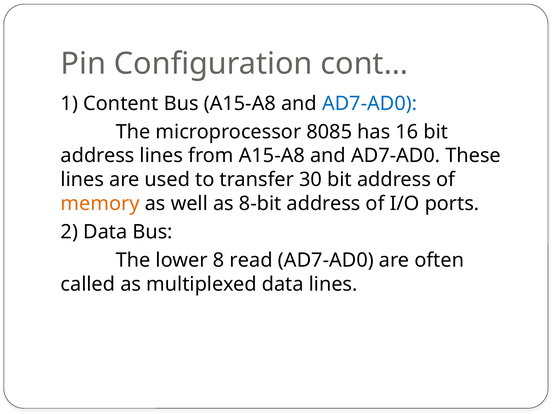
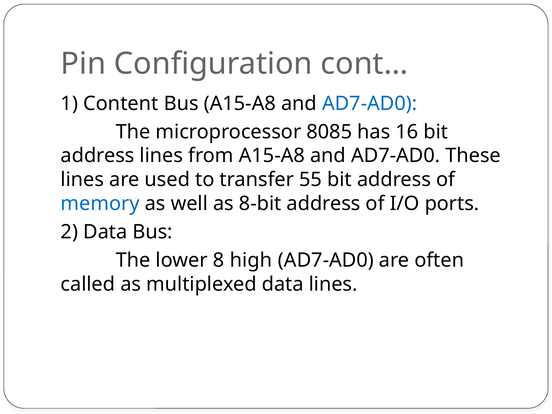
30: 30 -> 55 (311, 180)
memory colour: orange -> blue (100, 204)
read: read -> high (251, 260)
